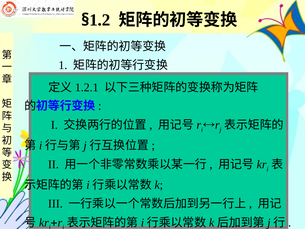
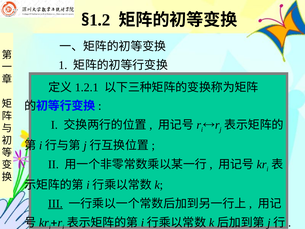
III underline: none -> present (55, 203)
